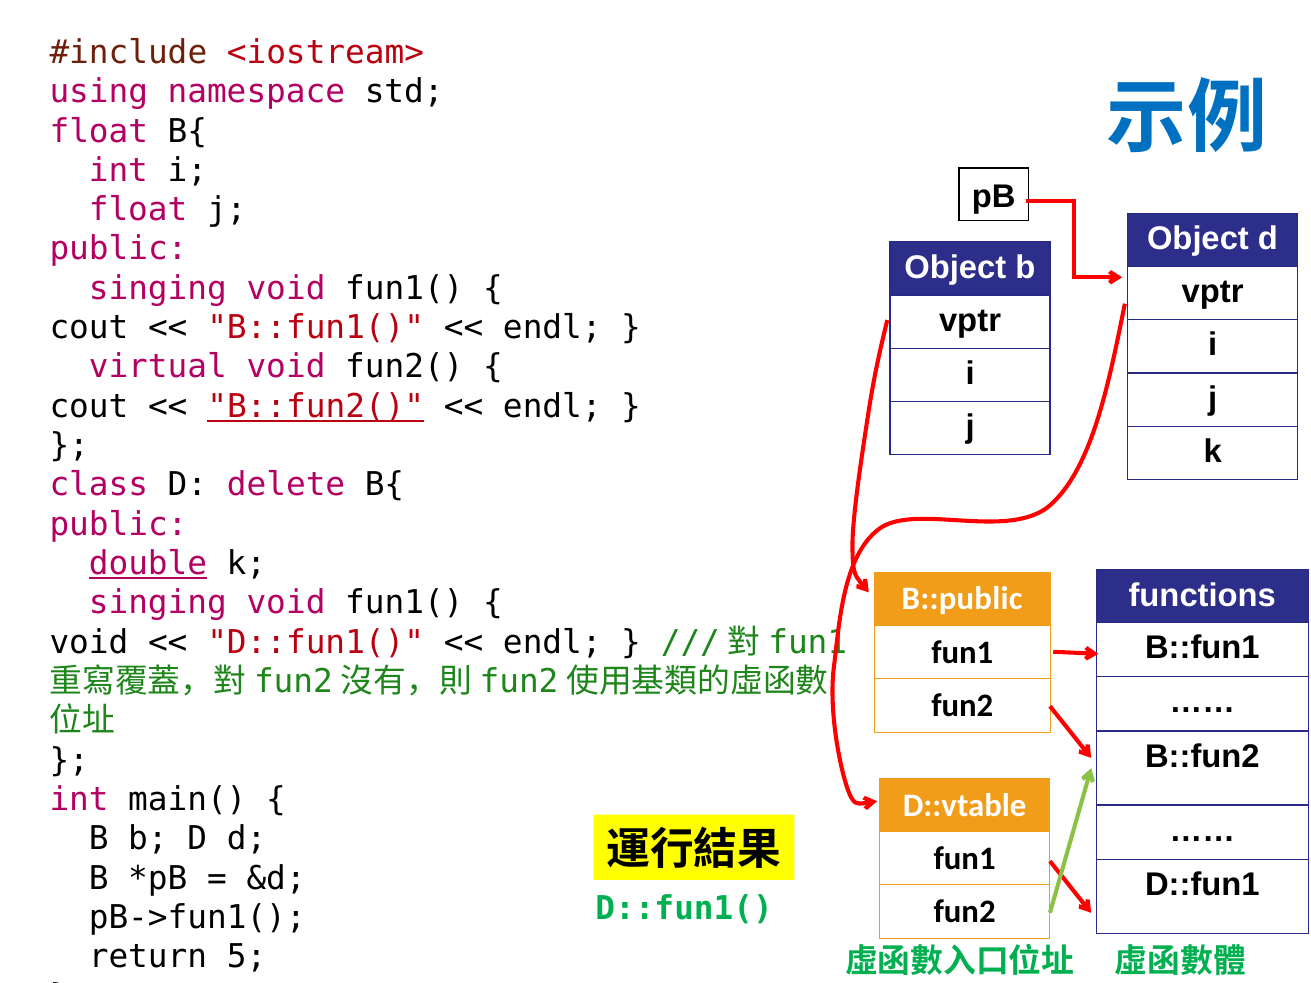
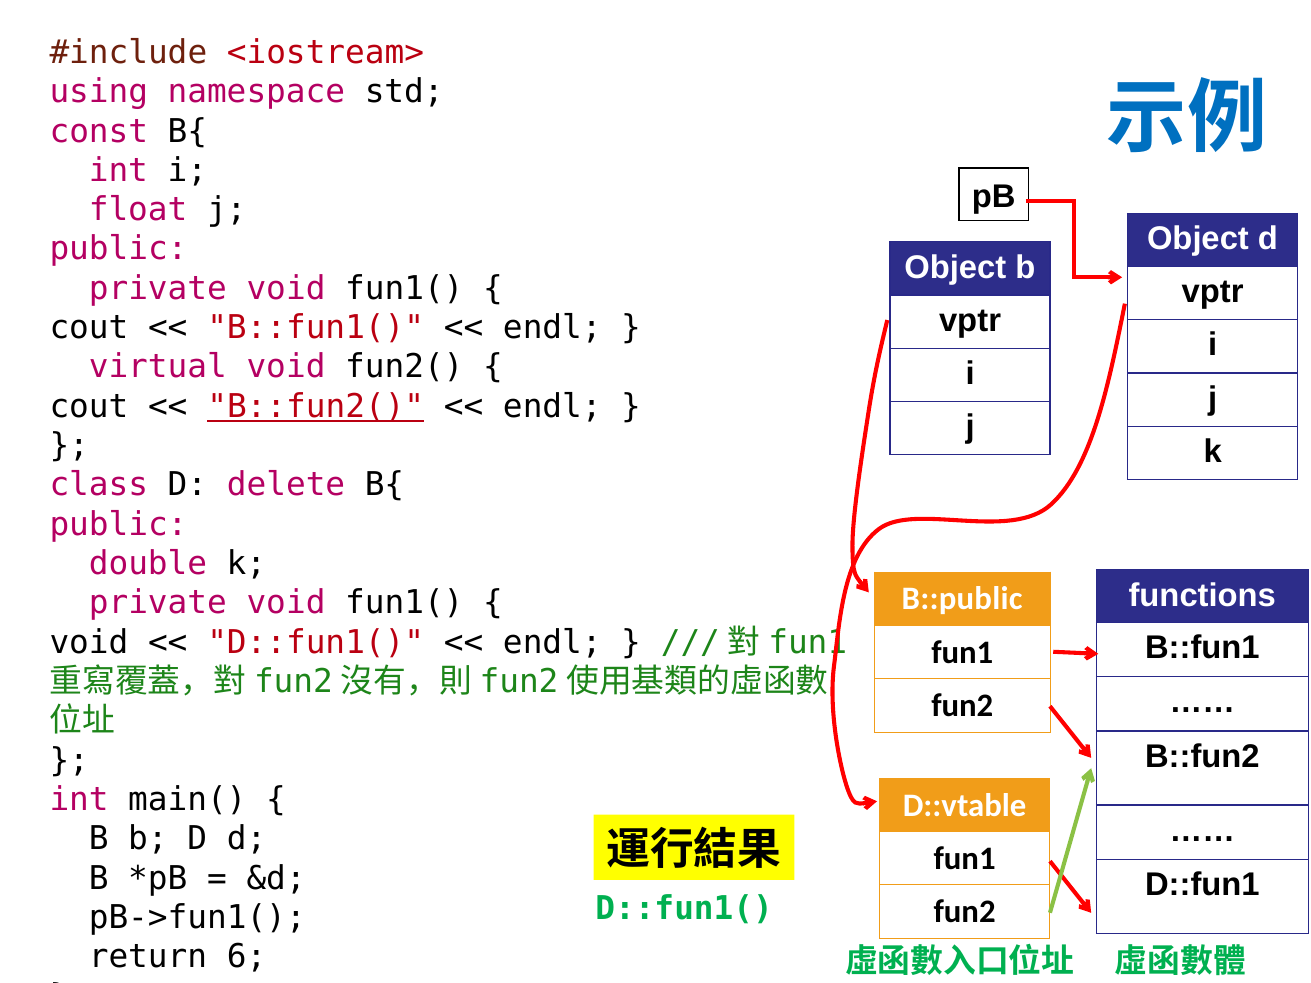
float: float -> const (99, 131)
singing: singing -> private (158, 289)
double underline: present -> none (148, 564)
singing: singing -> private (158, 603)
5: 5 -> 6 (247, 957)
